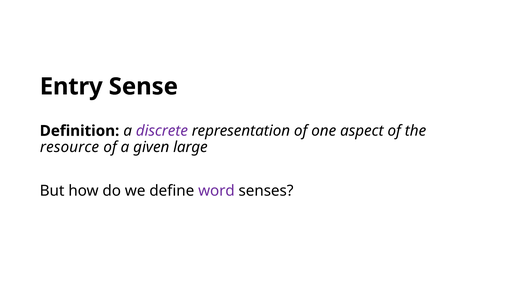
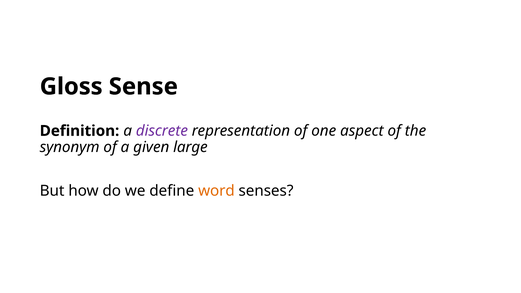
Entry: Entry -> Gloss (71, 87)
resource: resource -> synonym (70, 147)
word colour: purple -> orange (216, 191)
